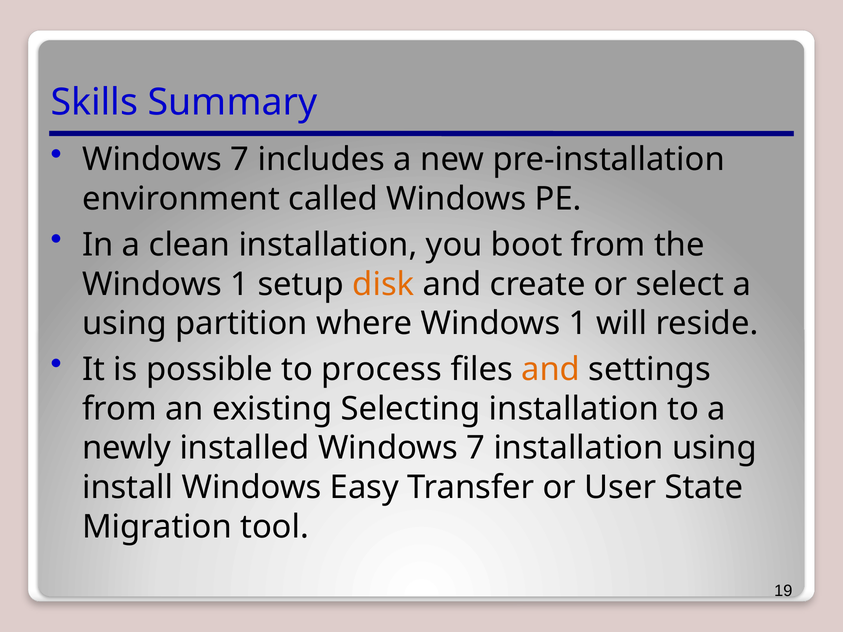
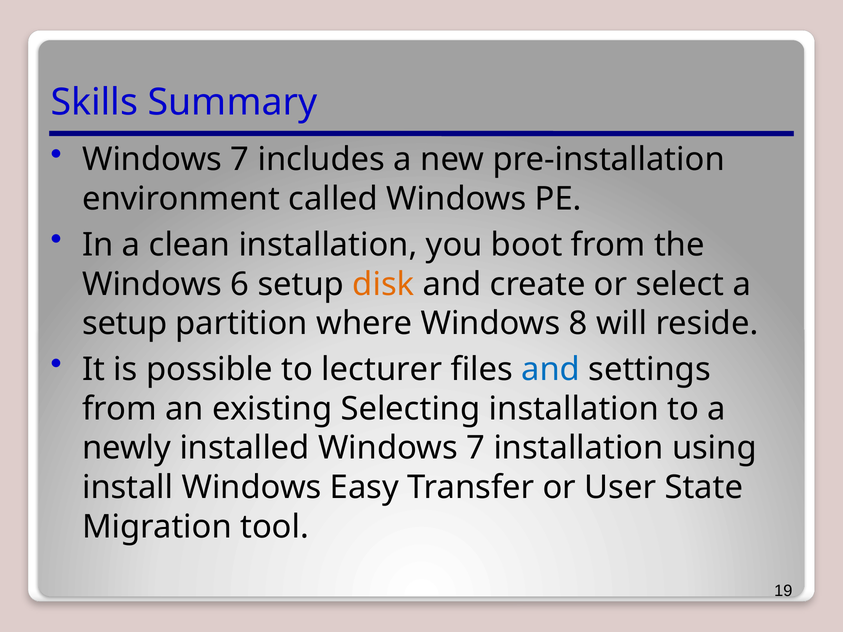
1: 1 -> 6 (240, 284)
using: using -> setup (125, 324)
where Windows 1: 1 -> 8 (578, 324)
process: process -> lecturer (382, 370)
and colour: orange -> blue (551, 370)
